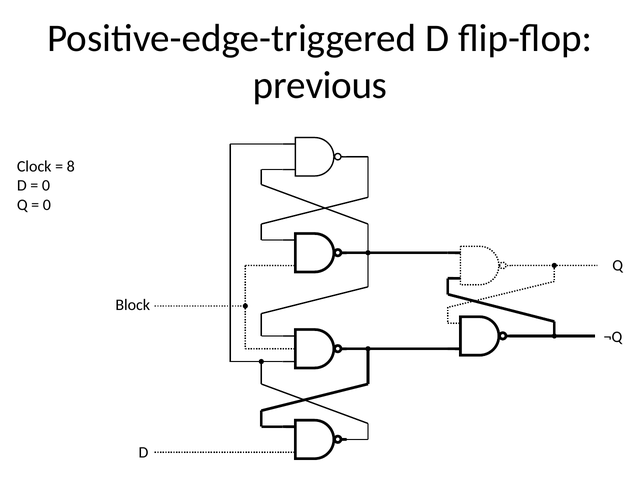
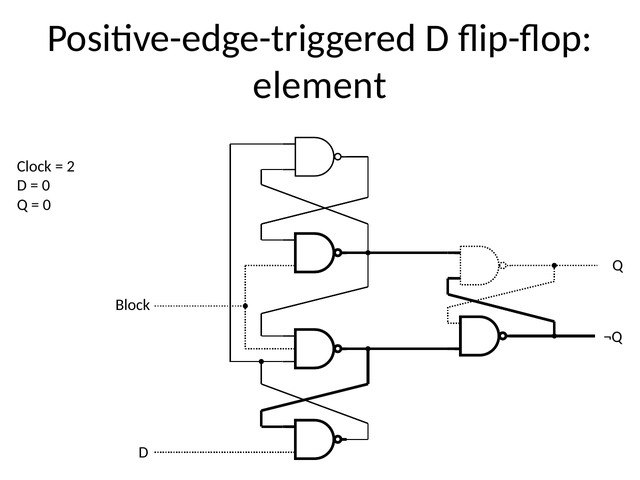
previous: previous -> element (320, 85)
8: 8 -> 2 (71, 166)
